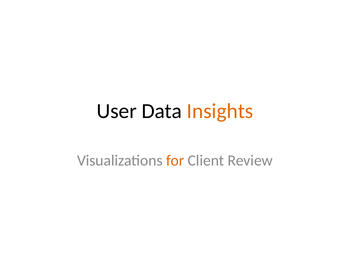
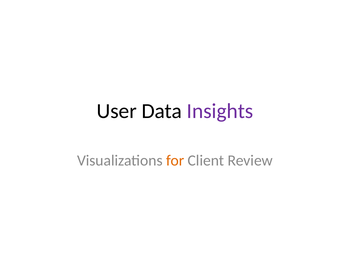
Insights colour: orange -> purple (220, 111)
